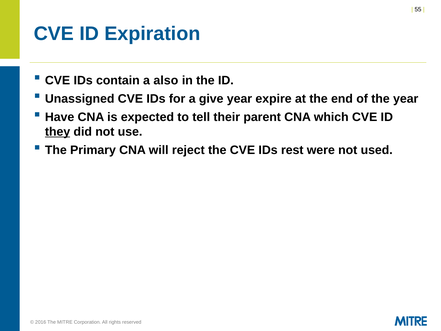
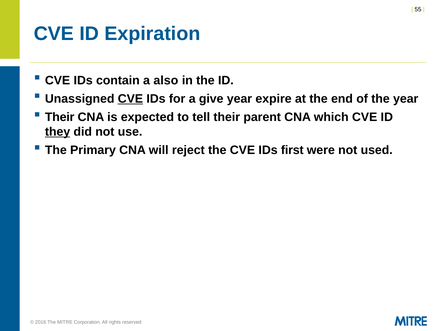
CVE underline: none -> present (130, 99)
Have: Have -> Their (60, 117)
rest: rest -> first (292, 150)
